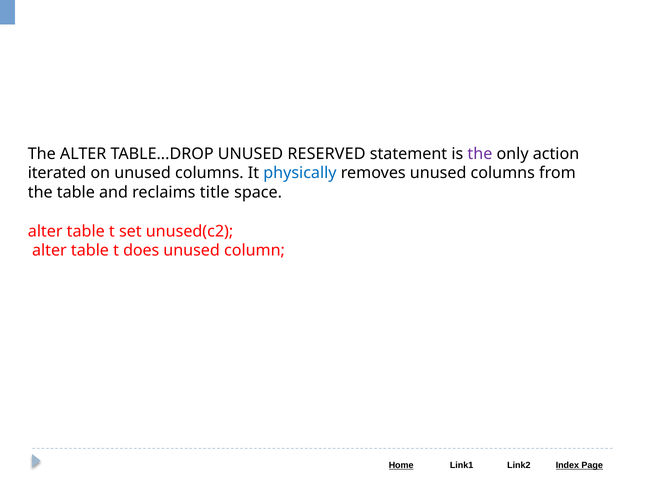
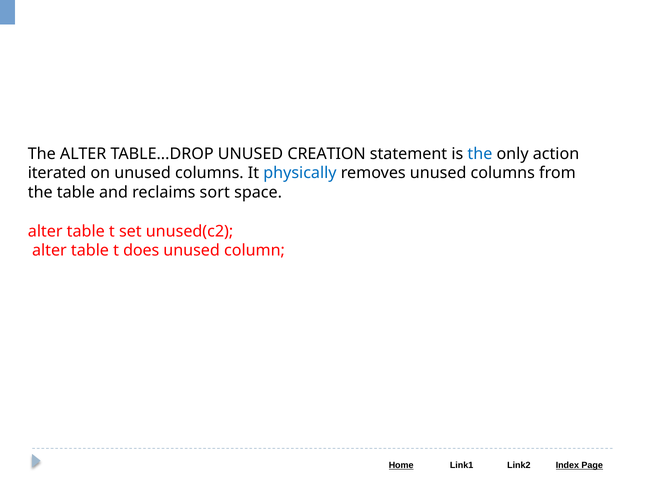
RESERVED: RESERVED -> CREATION (327, 154)
the colour: purple -> blue (480, 154)
title: title -> sort (215, 192)
